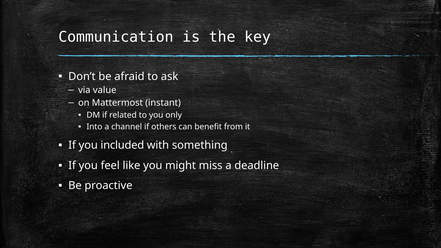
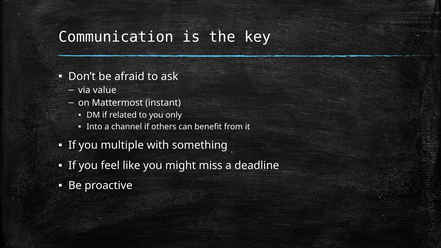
included: included -> multiple (122, 145)
